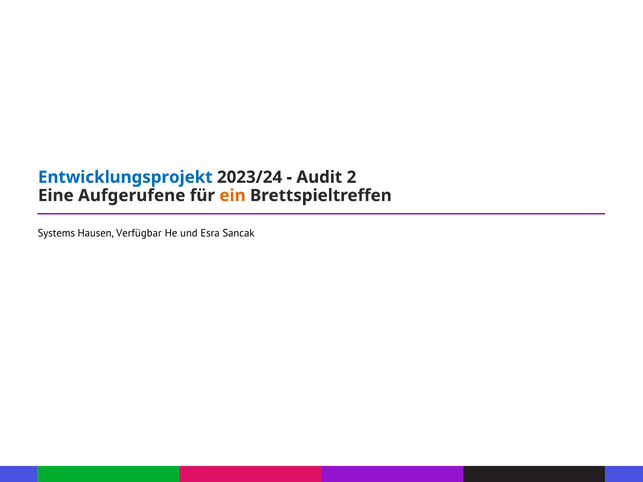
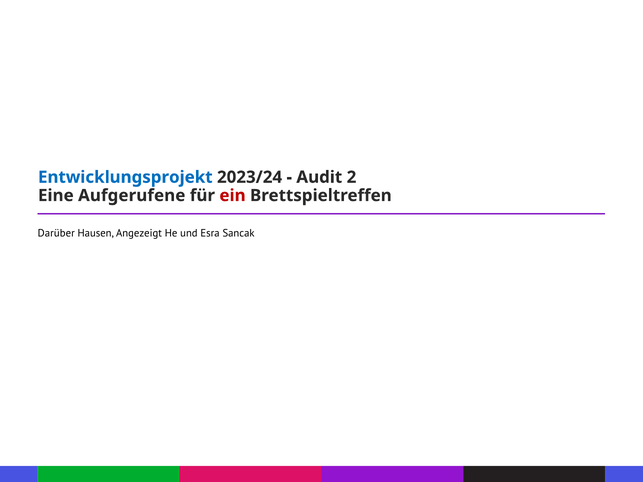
ein colour: orange -> red (233, 196)
Systems: Systems -> Darüber (56, 233)
Verfügbar: Verfügbar -> Angezeigt (139, 233)
